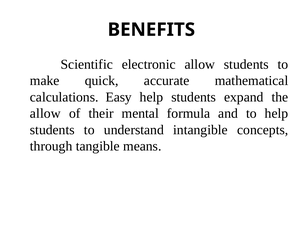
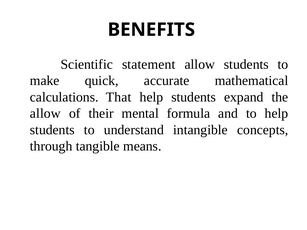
electronic: electronic -> statement (149, 64)
Easy: Easy -> That (119, 97)
